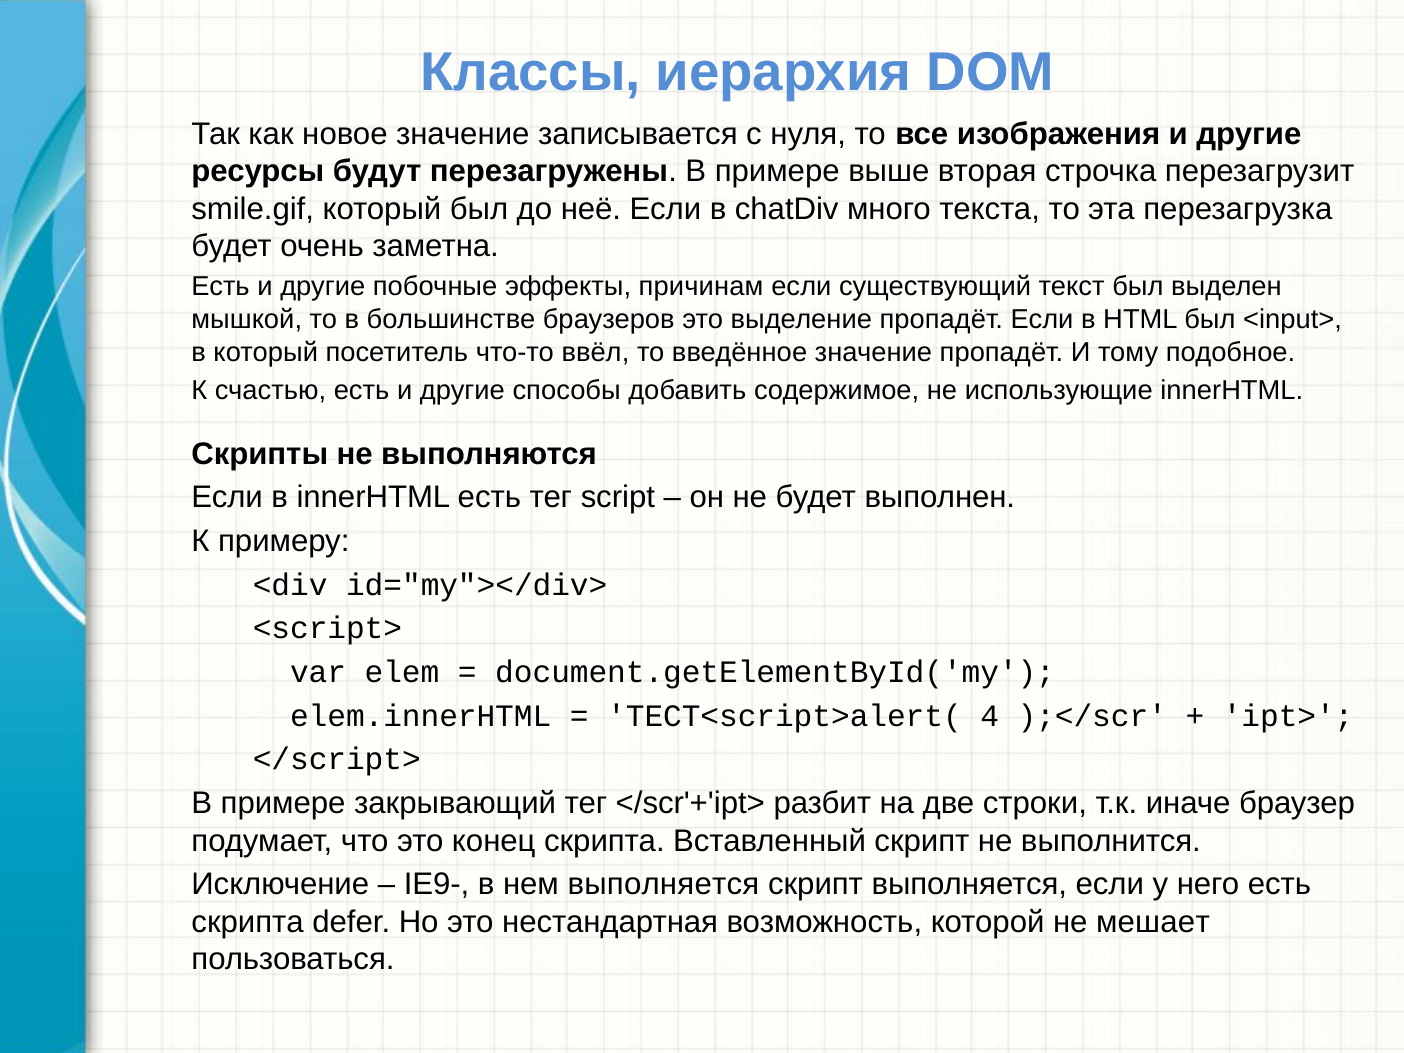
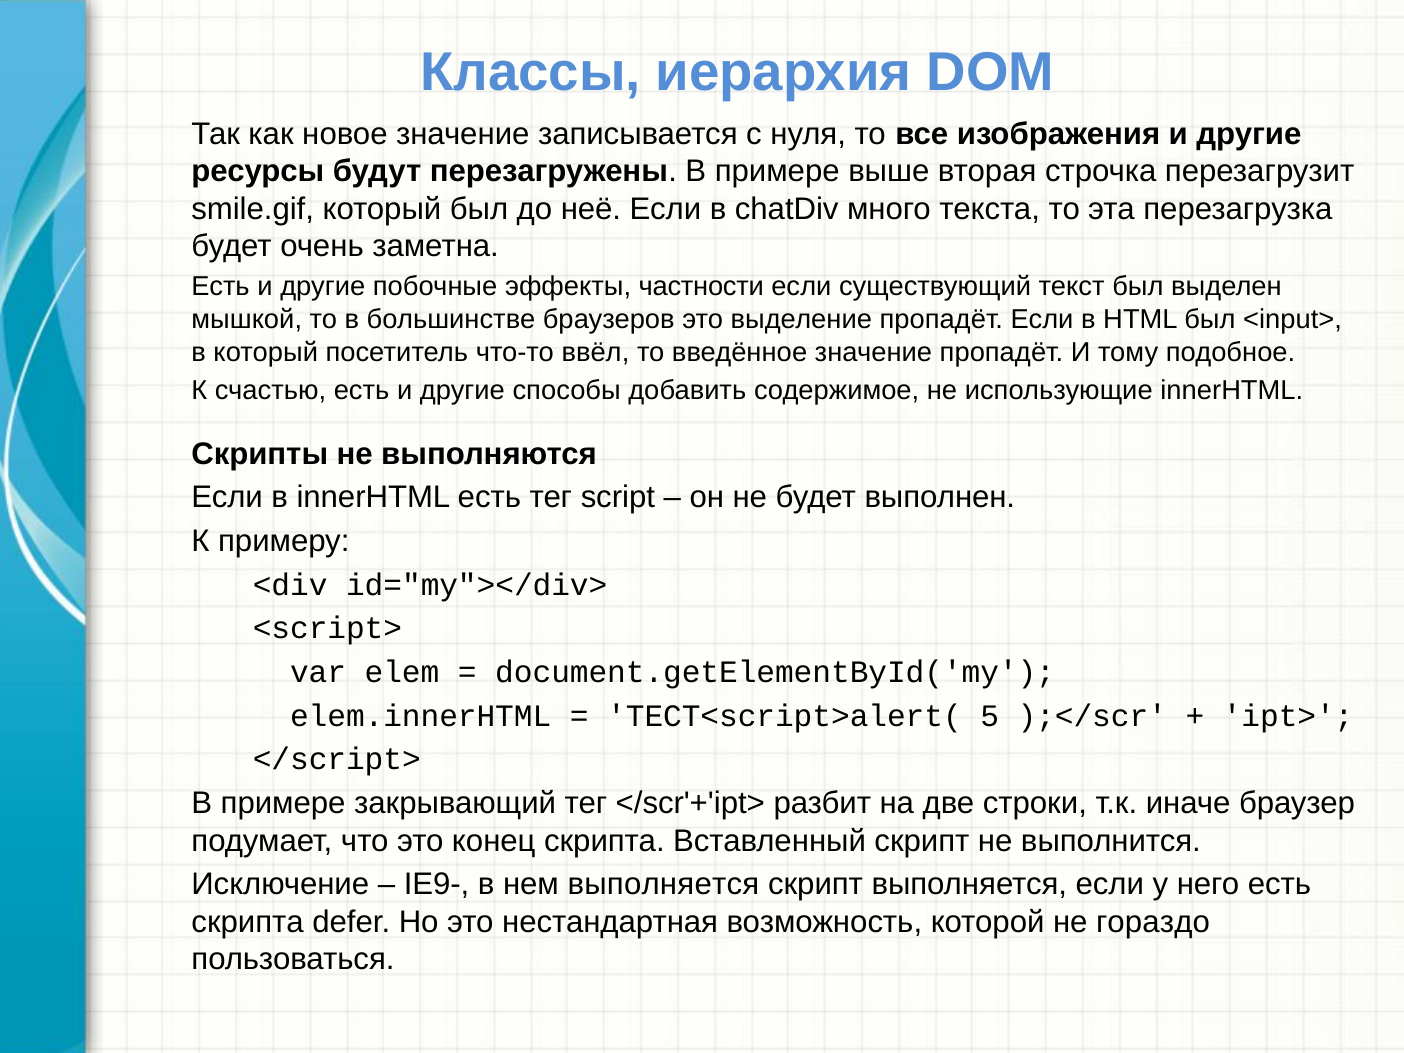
причинам: причинам -> частности (701, 287)
4: 4 -> 5 (990, 716)
мешает: мешает -> гораздо (1153, 922)
